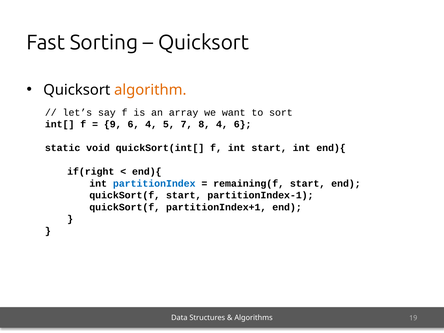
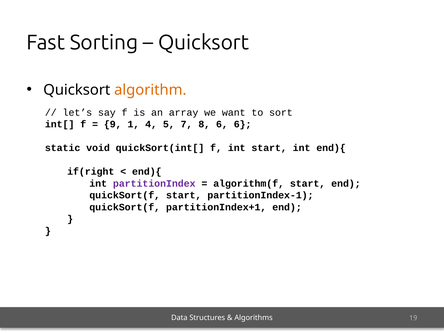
9 6: 6 -> 1 (133, 124)
8 4: 4 -> 6 (222, 124)
partitionIndex colour: blue -> purple (154, 183)
remaining(f: remaining(f -> algorithm(f (249, 183)
